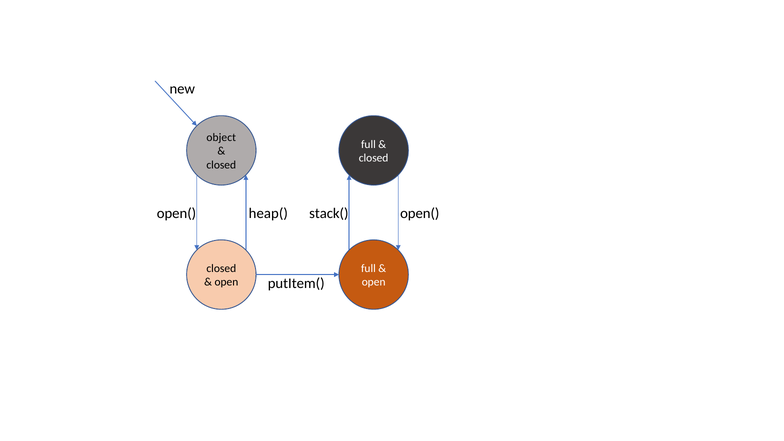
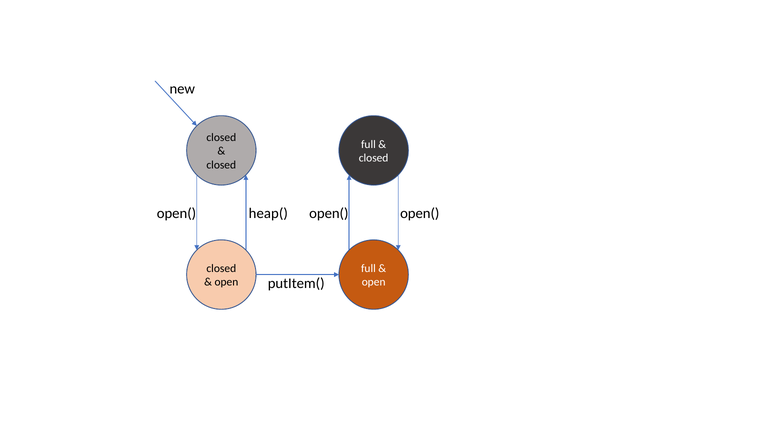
object: object -> closed (221, 137)
stack(: stack( -> open( (329, 213)
